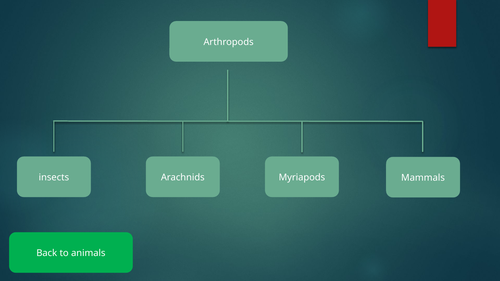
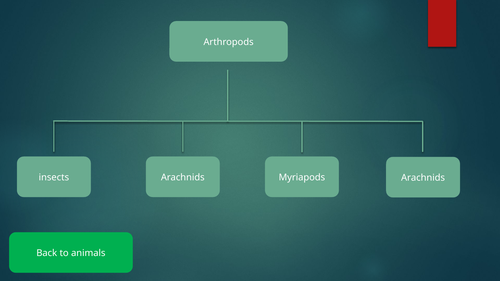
insects Mammals: Mammals -> Arachnids (423, 178)
